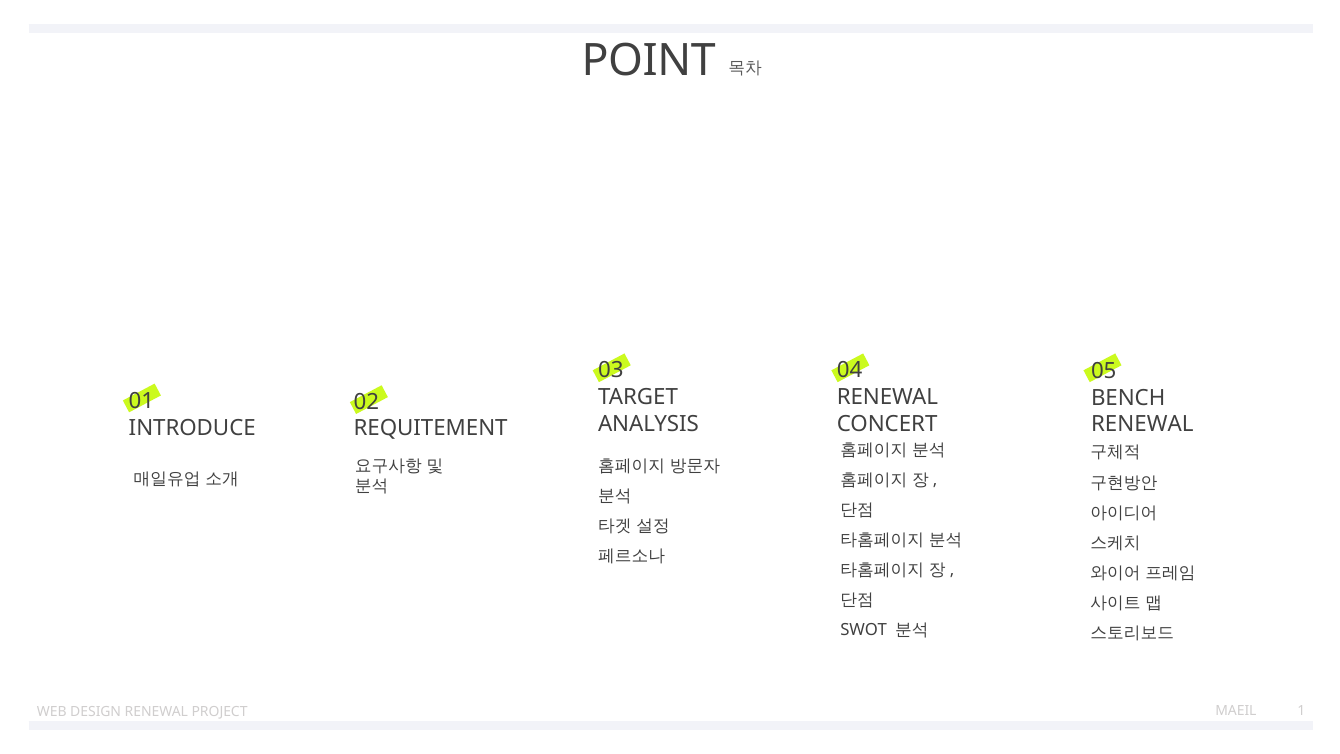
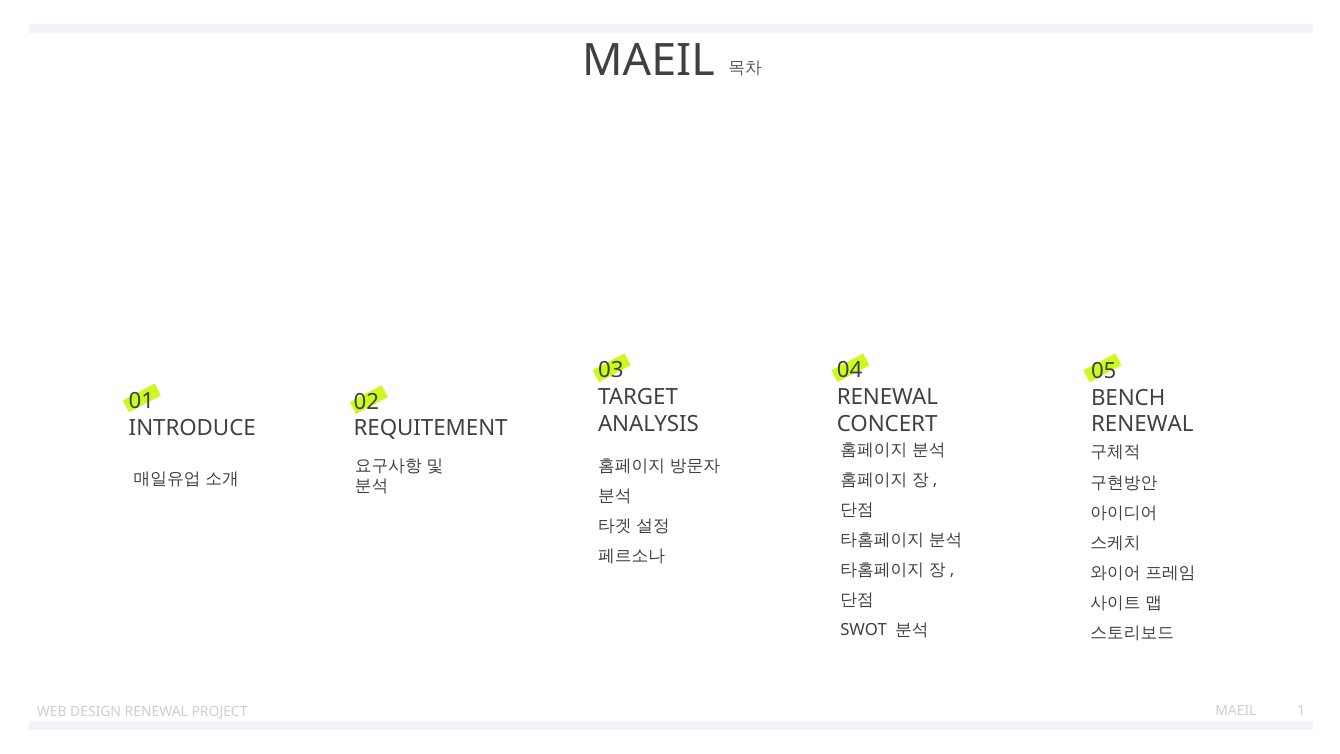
POINT: POINT -> MAEIL (648, 60)
